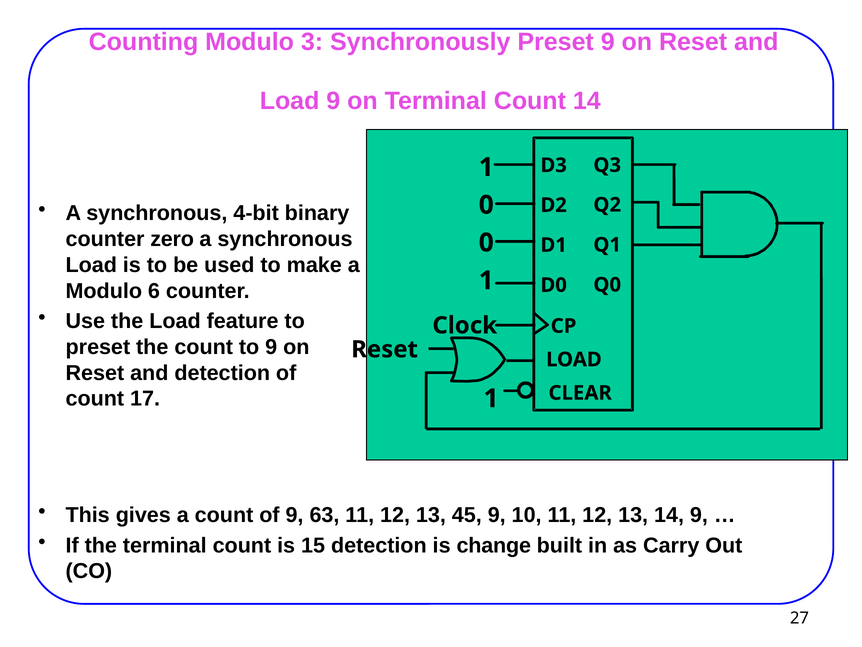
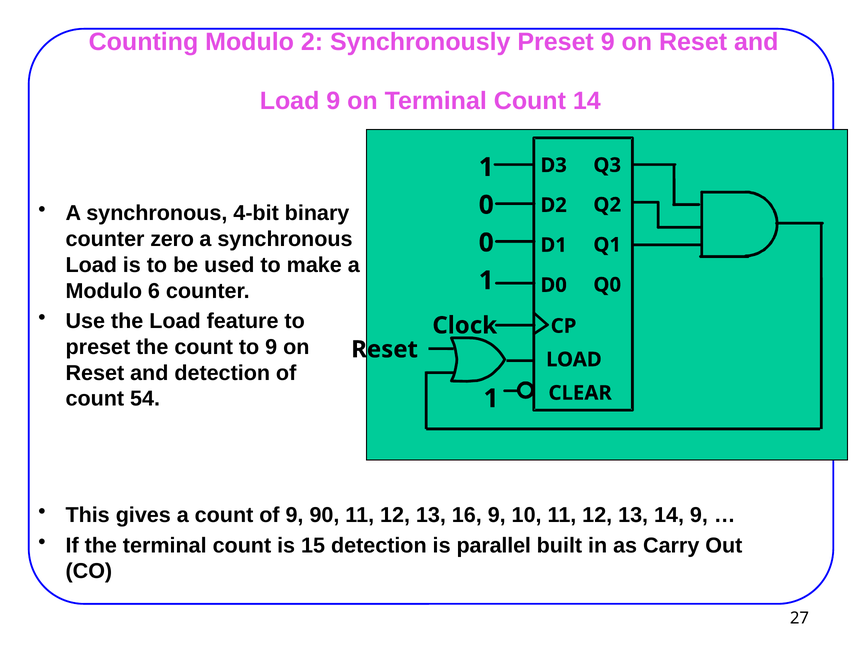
3: 3 -> 2 (312, 42)
17: 17 -> 54 (145, 399)
63: 63 -> 90 (324, 515)
45: 45 -> 16 (467, 515)
change: change -> parallel (494, 545)
